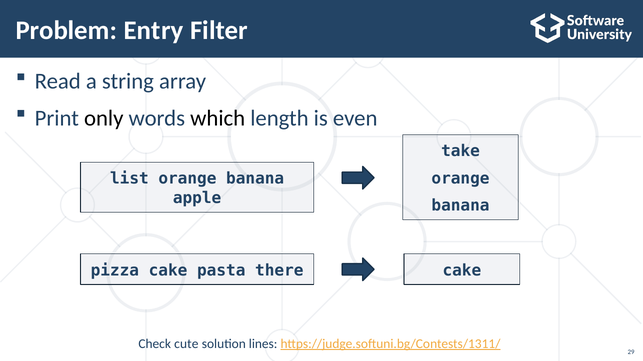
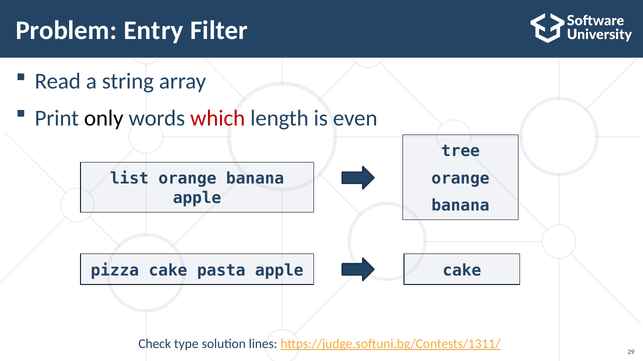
which colour: black -> red (218, 118)
take: take -> tree (461, 151)
pasta there: there -> apple (279, 271)
cute: cute -> type (186, 344)
